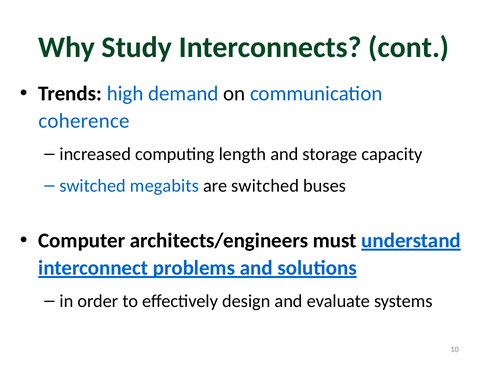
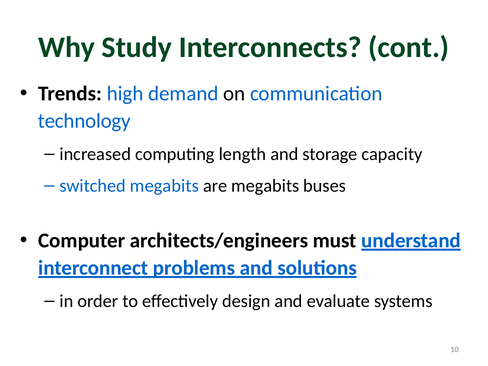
coherence: coherence -> technology (84, 121)
are switched: switched -> megabits (265, 186)
